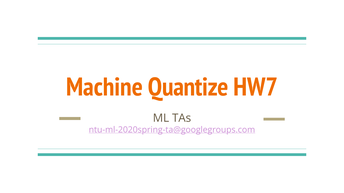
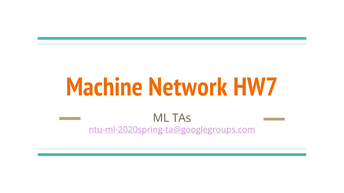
Quantize: Quantize -> Network (188, 87)
